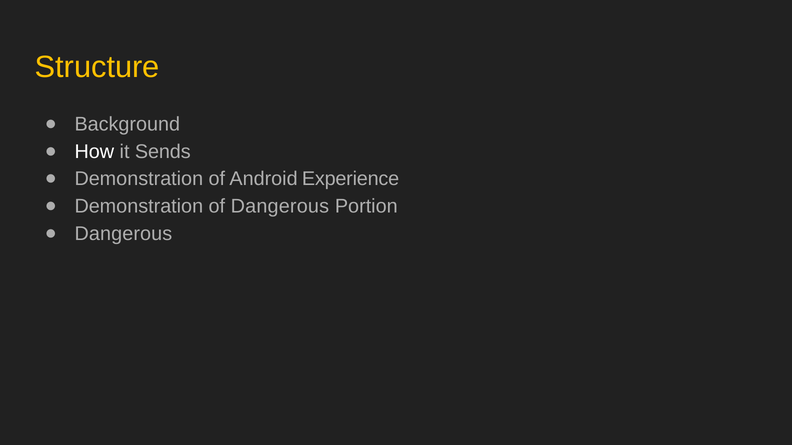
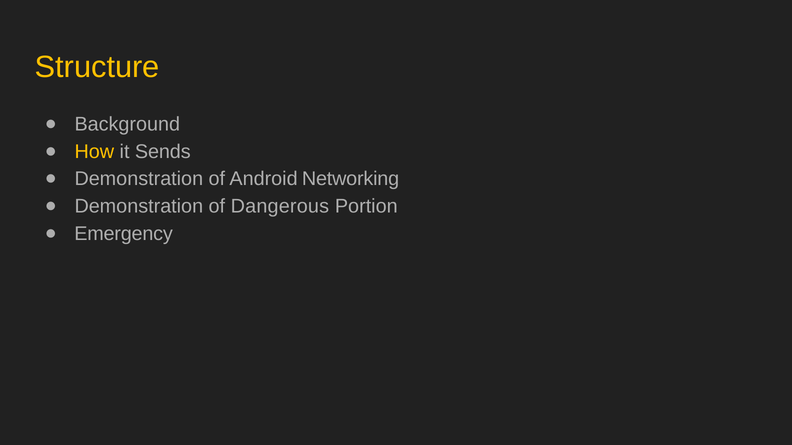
How colour: white -> yellow (94, 152)
Experience: Experience -> Networking (351, 179)
Dangerous: Dangerous -> Emergency (124, 234)
